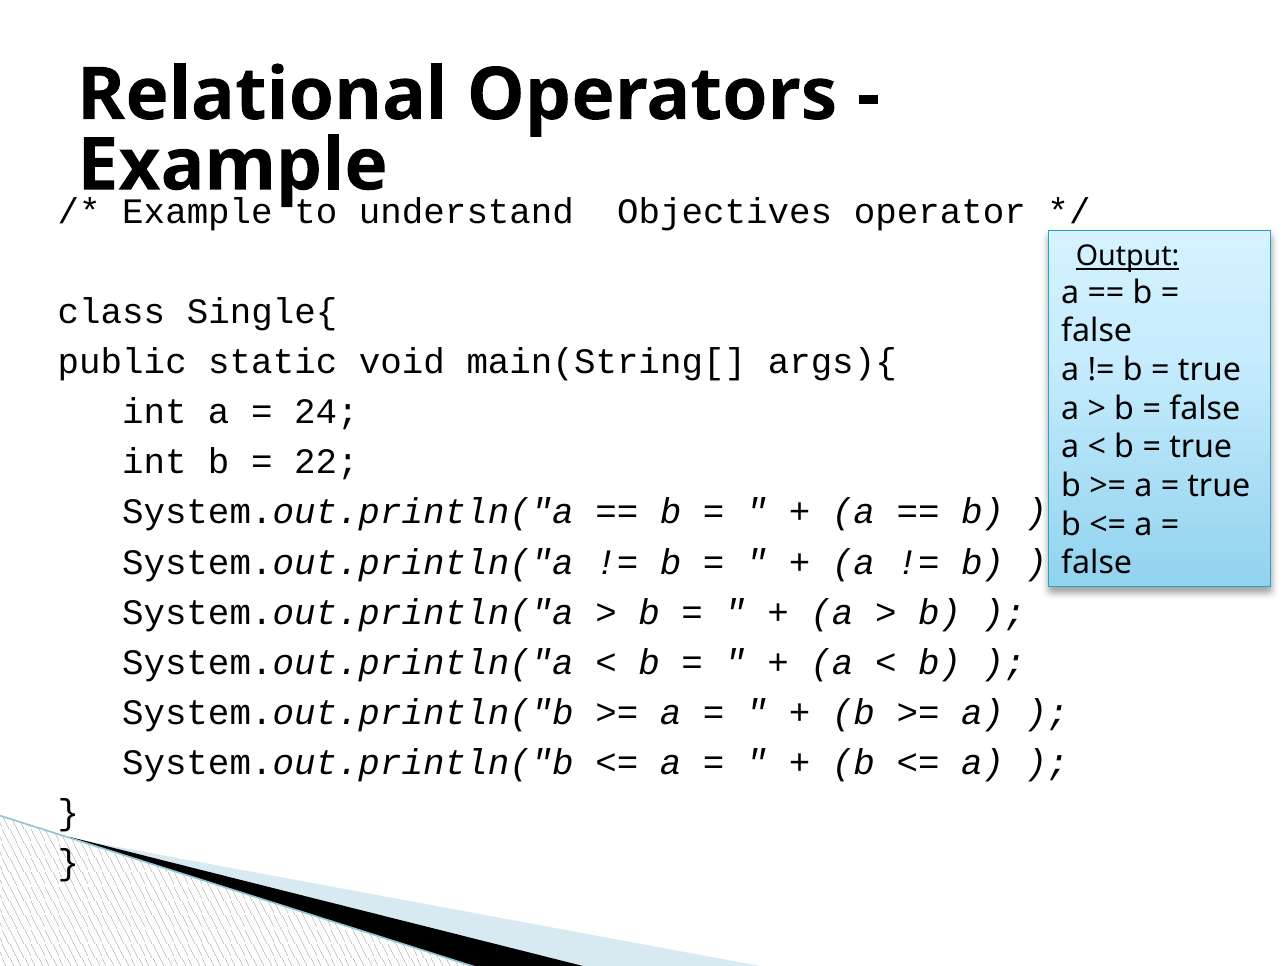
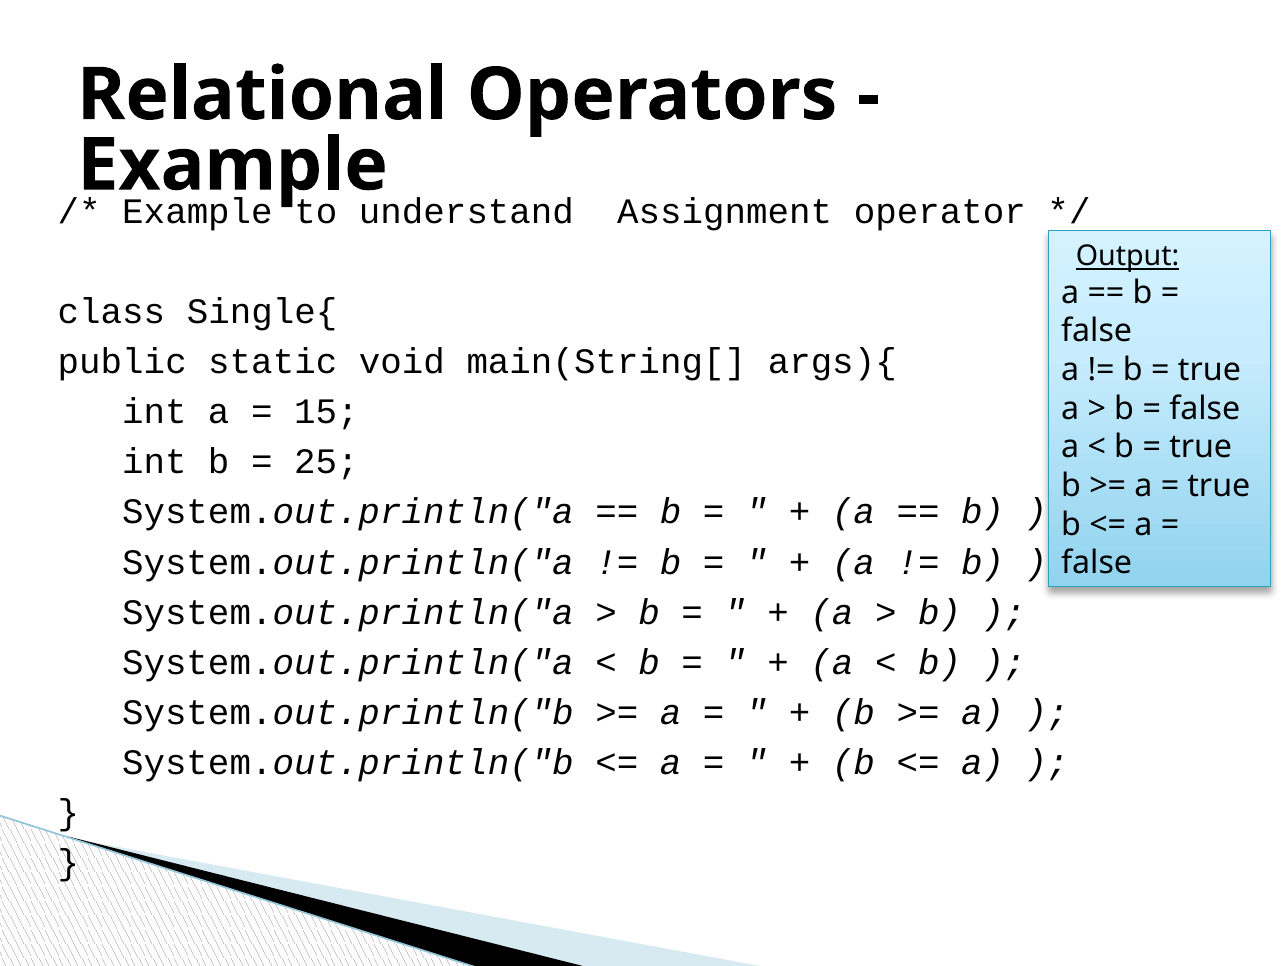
Objectives: Objectives -> Assignment (725, 212)
24: 24 -> 15 (326, 412)
22: 22 -> 25 (326, 462)
